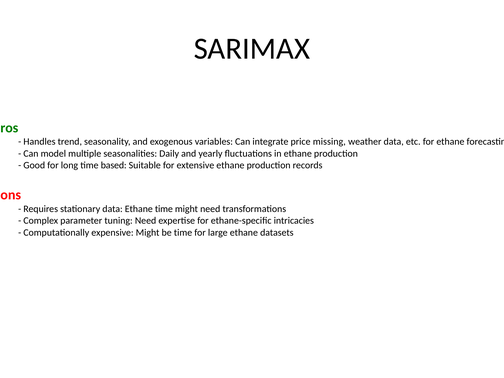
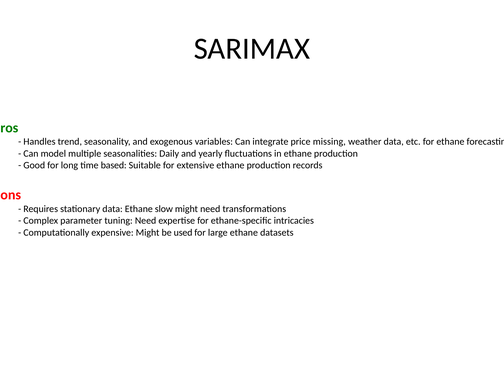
Ethane time: time -> slow (164, 209)
be time: time -> used (183, 233)
